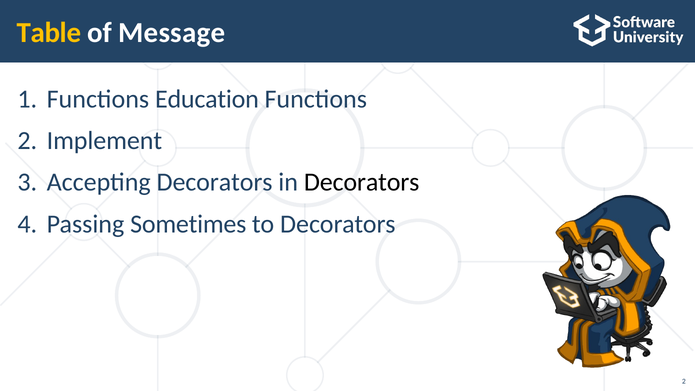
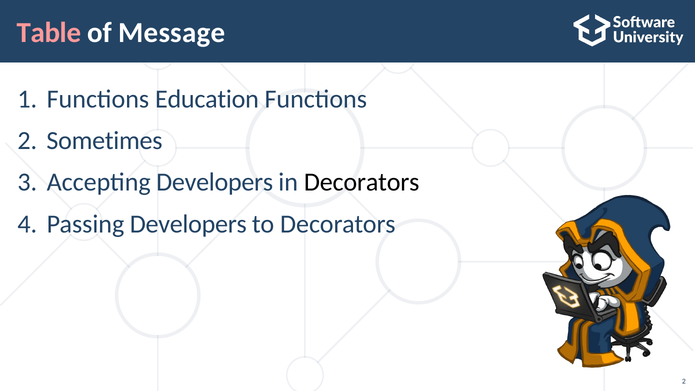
Table colour: yellow -> pink (49, 33)
Implement: Implement -> Sometimes (104, 141)
Accepting Decorators: Decorators -> Developers (215, 182)
Passing Sometimes: Sometimes -> Developers (188, 224)
